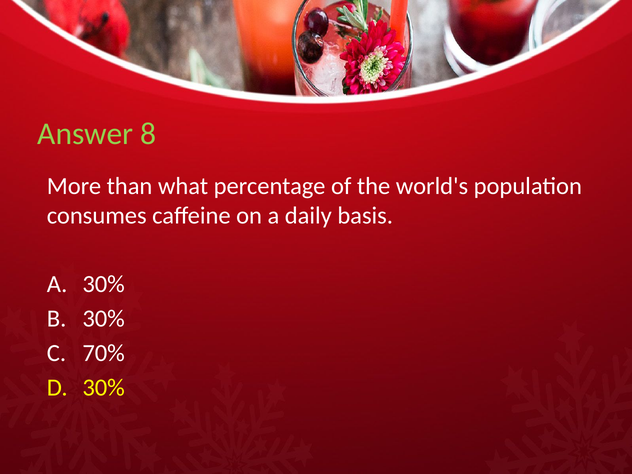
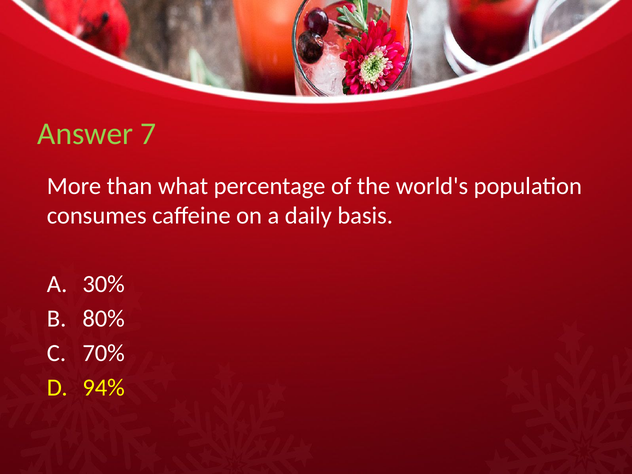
8: 8 -> 7 (148, 134)
30%: 30% -> 80% (104, 319)
30%: 30% -> 94% (104, 387)
